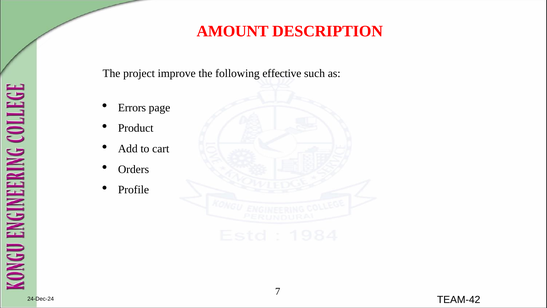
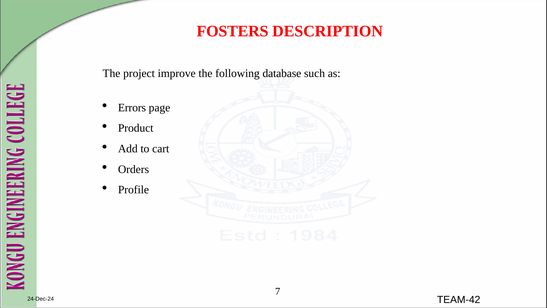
AMOUNT: AMOUNT -> FOSTERS (233, 31)
effective: effective -> database (282, 73)
